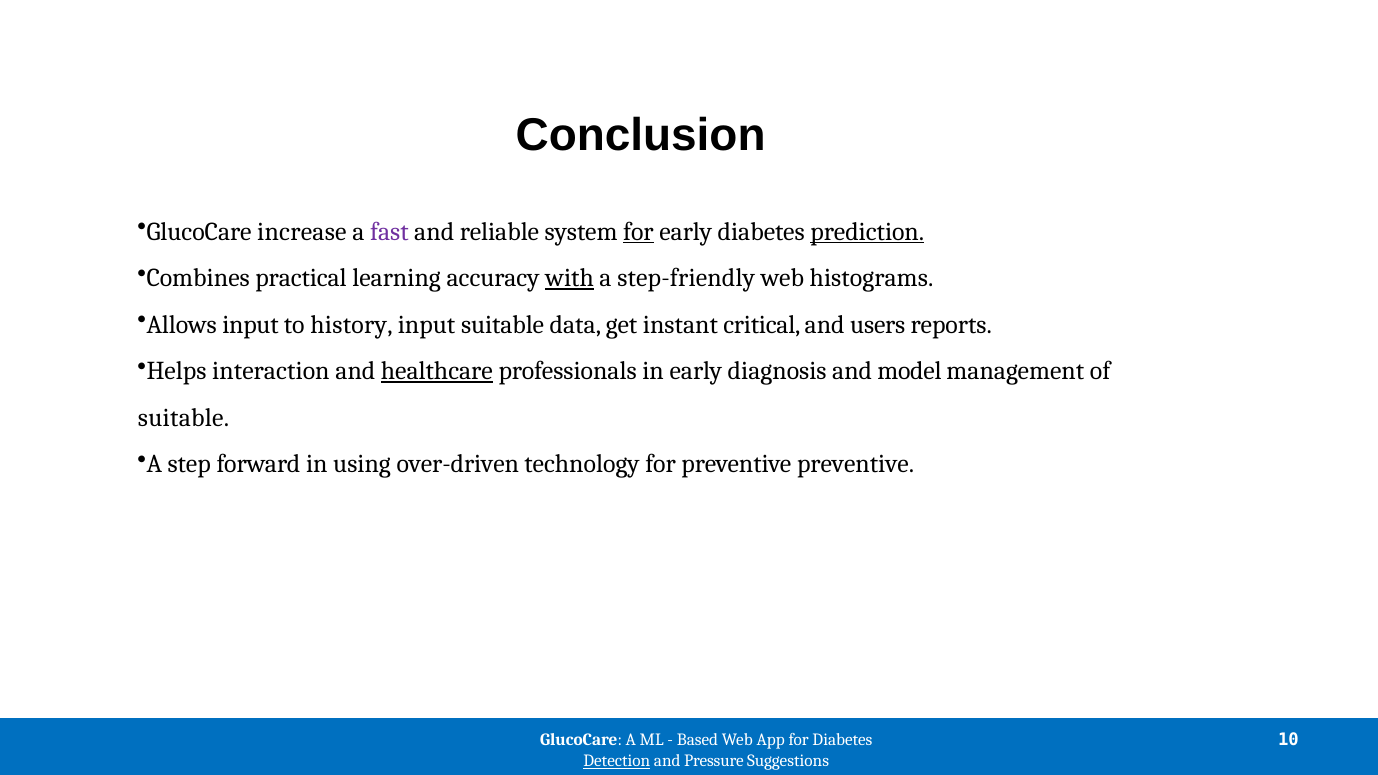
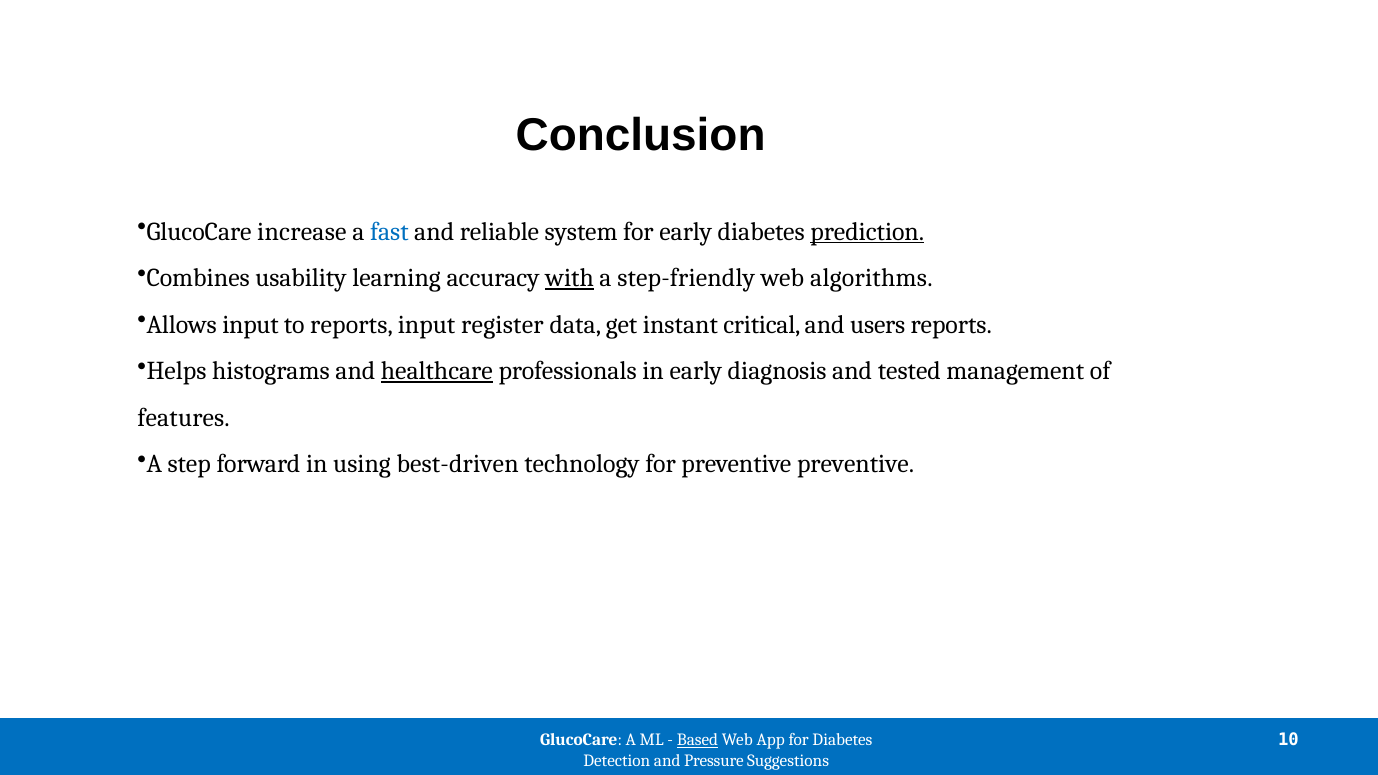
fast colour: purple -> blue (389, 232)
for underline: present -> none (638, 232)
practical: practical -> usability (301, 278)
histograms: histograms -> algorithms (871, 278)
to history: history -> reports (352, 325)
input suitable: suitable -> register (502, 325)
interaction: interaction -> histograms (271, 371)
model: model -> tested (909, 371)
suitable: suitable -> features (184, 418)
over-driven: over-driven -> best-driven (458, 464)
Based underline: none -> present (698, 740)
Detection underline: present -> none (617, 761)
